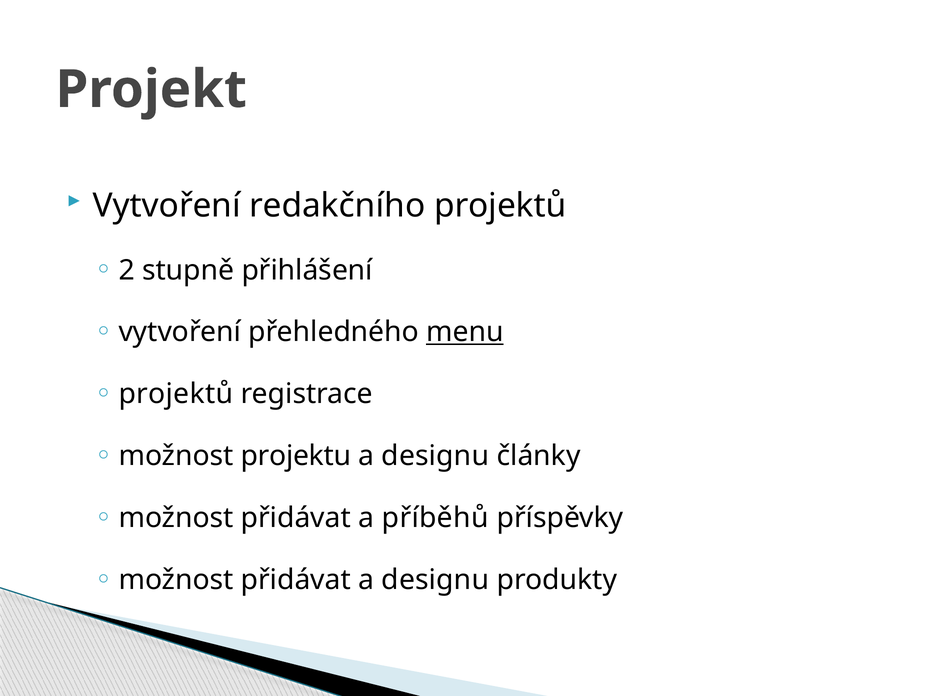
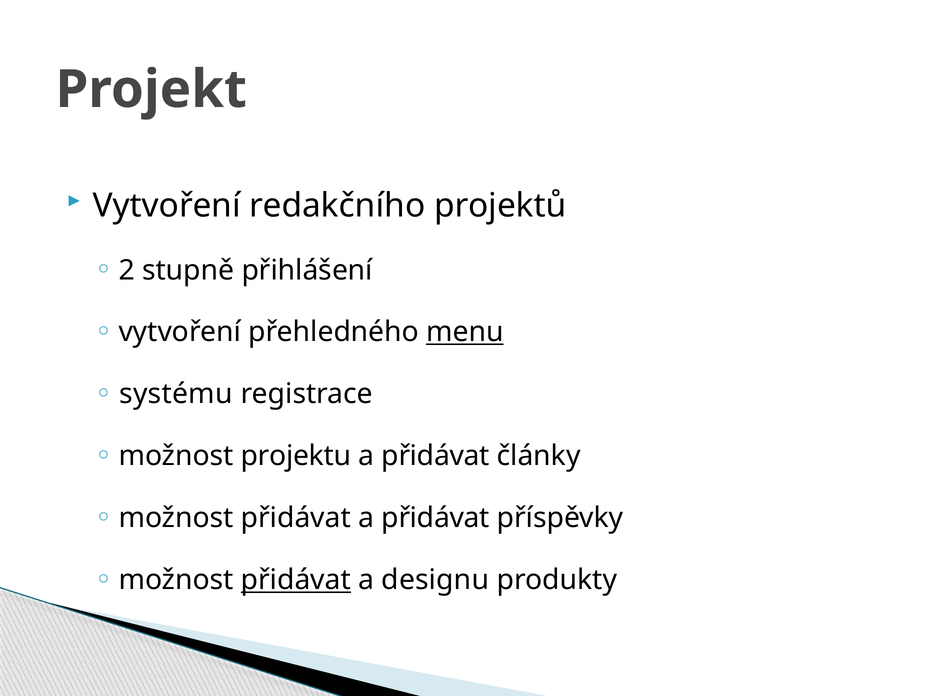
projektů: projektů -> systému (176, 394)
designu: designu -> přidávat (436, 456)
přidávat a příběhů: příběhů -> přidávat (436, 518)
přidávat underline: none -> present (296, 580)
